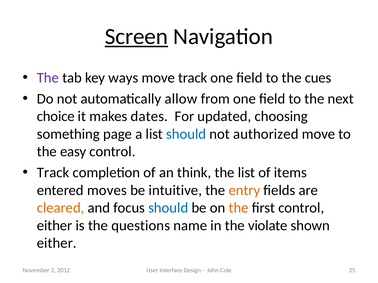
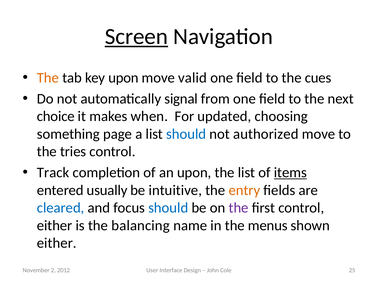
The colour: purple -> orange (48, 78)
key ways: ways -> upon (123, 78)
move track: track -> valid (193, 78)
allow: allow -> signal (181, 99)
dates: dates -> when (149, 117)
easy: easy -> tries (73, 152)
an think: think -> upon (194, 173)
items underline: none -> present (290, 173)
moves: moves -> usually (107, 191)
cleared colour: orange -> blue (61, 208)
the colour: orange -> purple (239, 208)
questions: questions -> balancing (141, 226)
violate: violate -> menus (268, 226)
